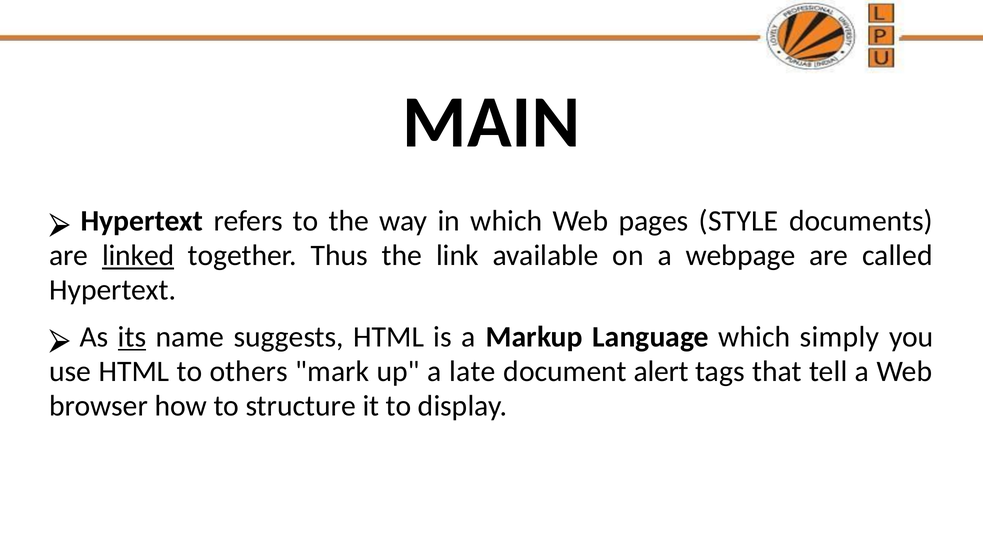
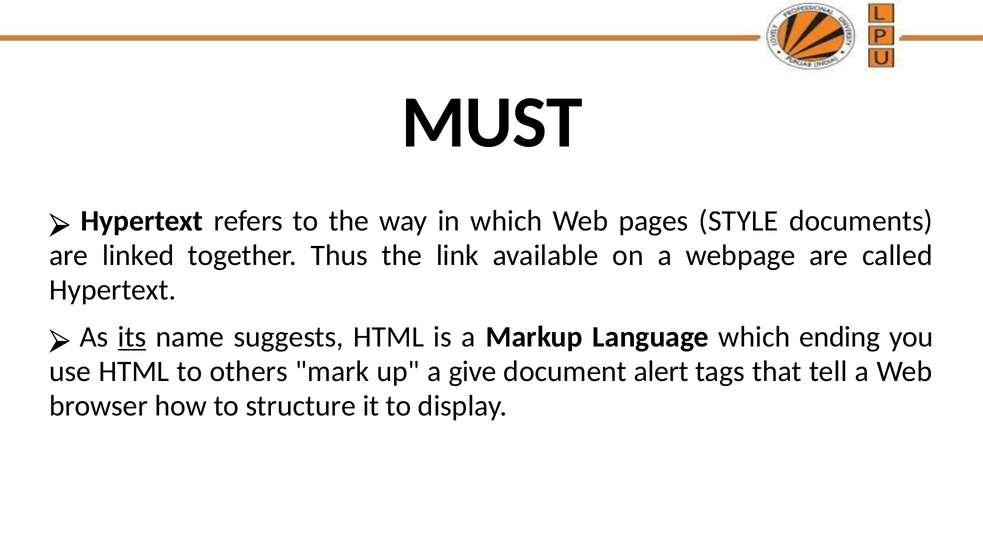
MAIN: MAIN -> MUST (492, 122)
linked underline: present -> none (138, 256)
simply: simply -> ending (840, 337)
late: late -> give (473, 372)
